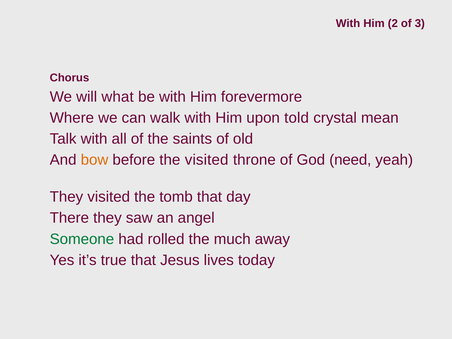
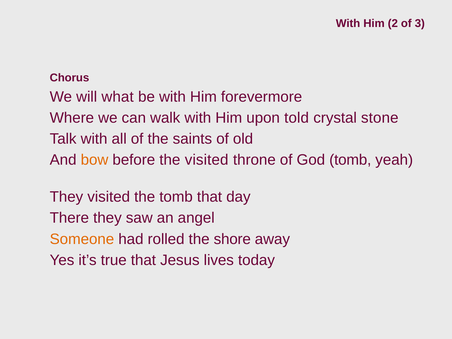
mean: mean -> stone (380, 118)
God need: need -> tomb (350, 160)
Someone colour: green -> orange (82, 239)
much: much -> shore (232, 239)
